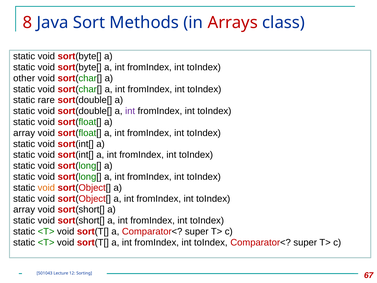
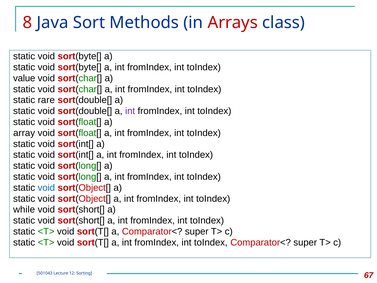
other: other -> value (24, 78)
void colour: orange -> blue (46, 188)
array: array -> while (24, 209)
